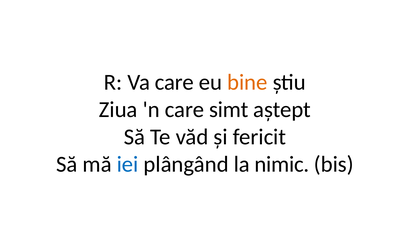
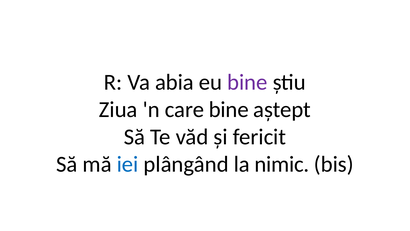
Va care: care -> abia (174, 82)
bine colour: orange -> purple (247, 82)
care simt: simt -> bine (229, 109)
